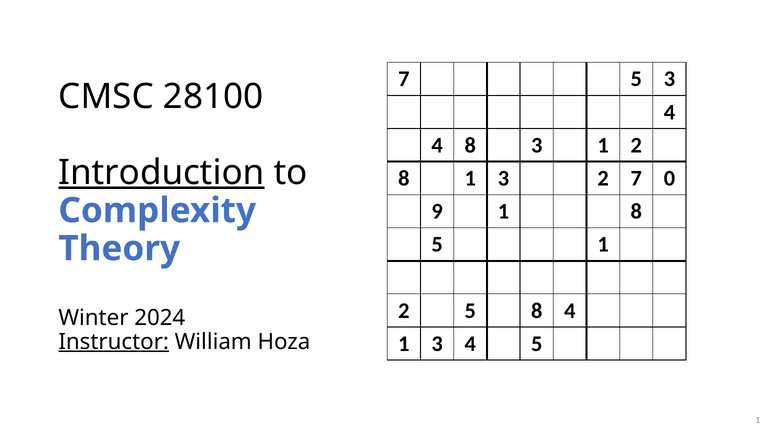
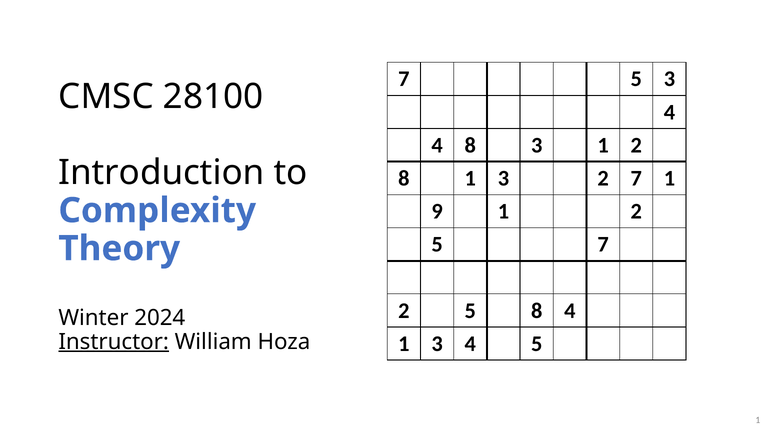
Introduction underline: present -> none (161, 173)
7 0: 0 -> 1 (669, 178)
9 1 8: 8 -> 2 (636, 211)
5 1: 1 -> 7 (603, 244)
